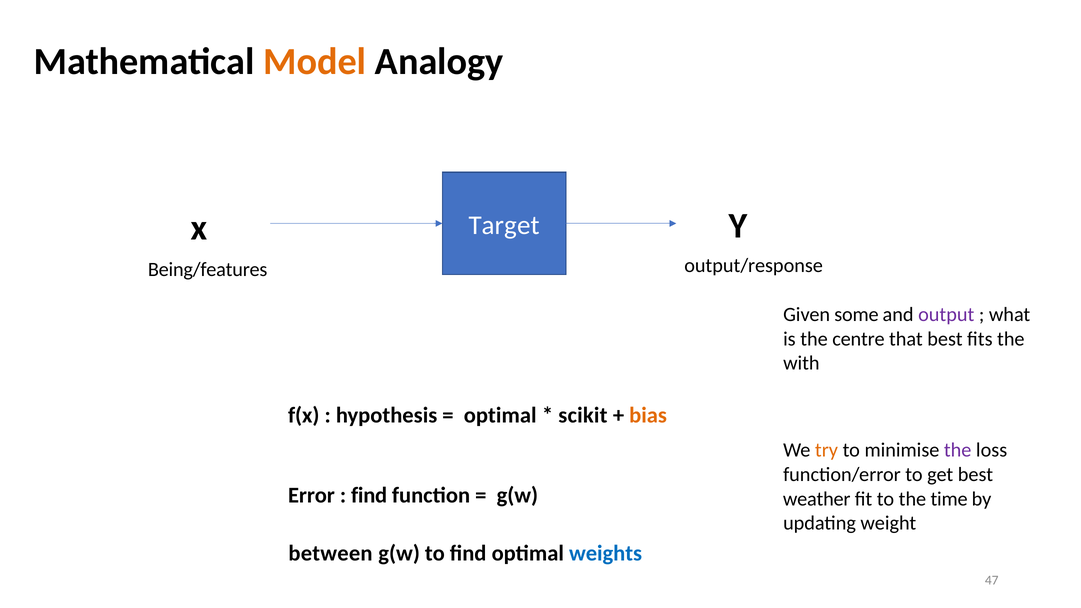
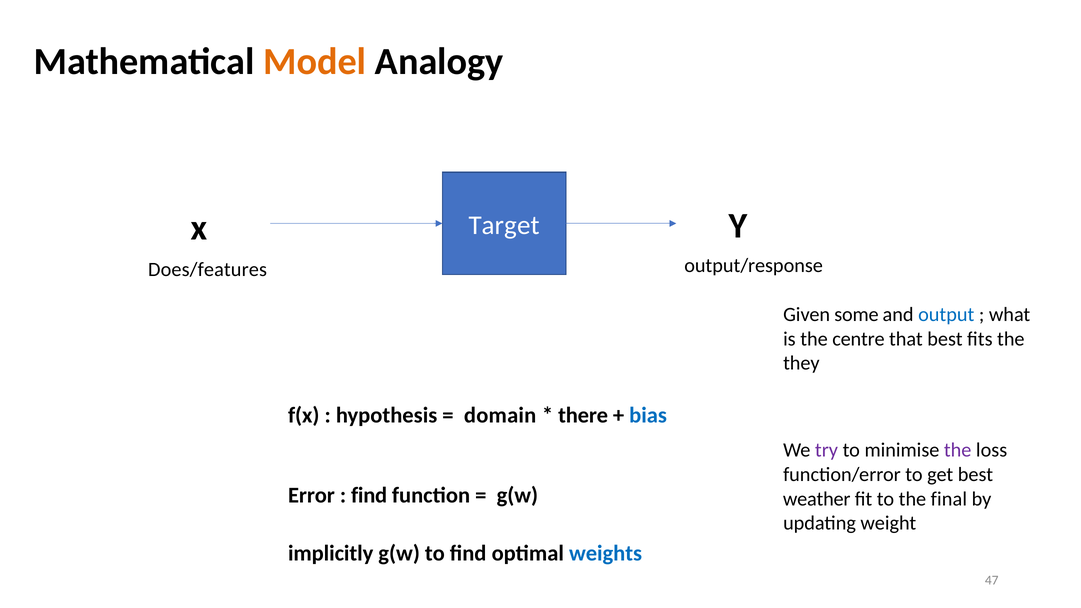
Being/features: Being/features -> Does/features (207, 270)
output colour: purple -> blue (946, 315)
with: with -> they (801, 363)
optimal: optimal -> domain (500, 415)
scikit: scikit -> there (583, 415)
bias colour: orange -> blue (648, 415)
try colour: orange -> purple (826, 450)
time: time -> final (949, 499)
between: between -> implicitly (331, 553)
